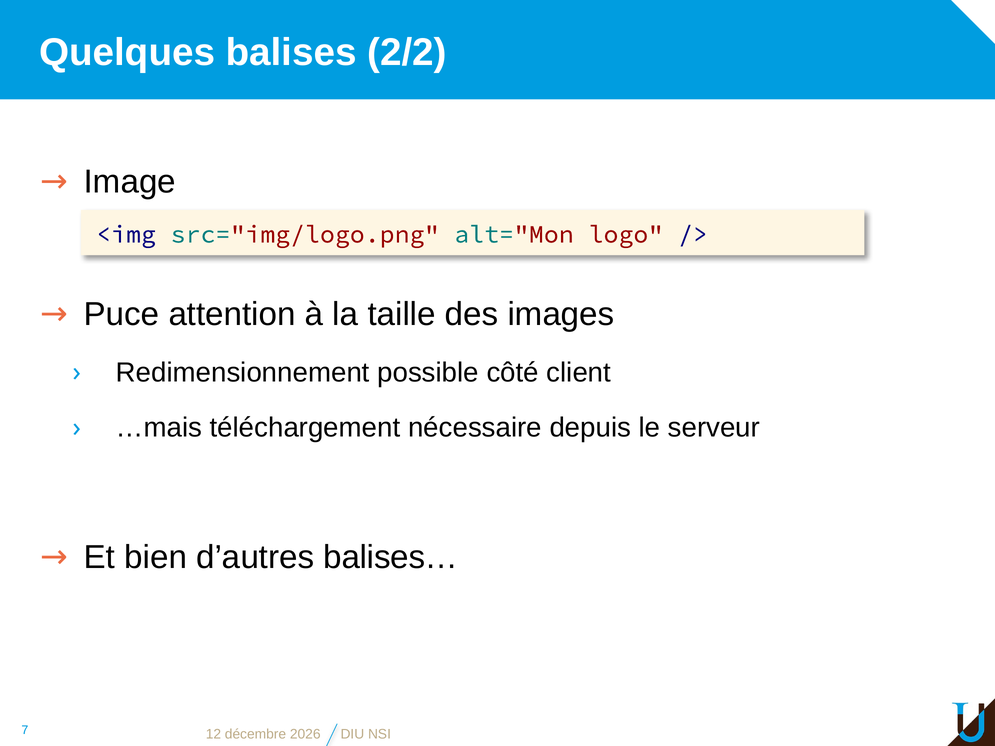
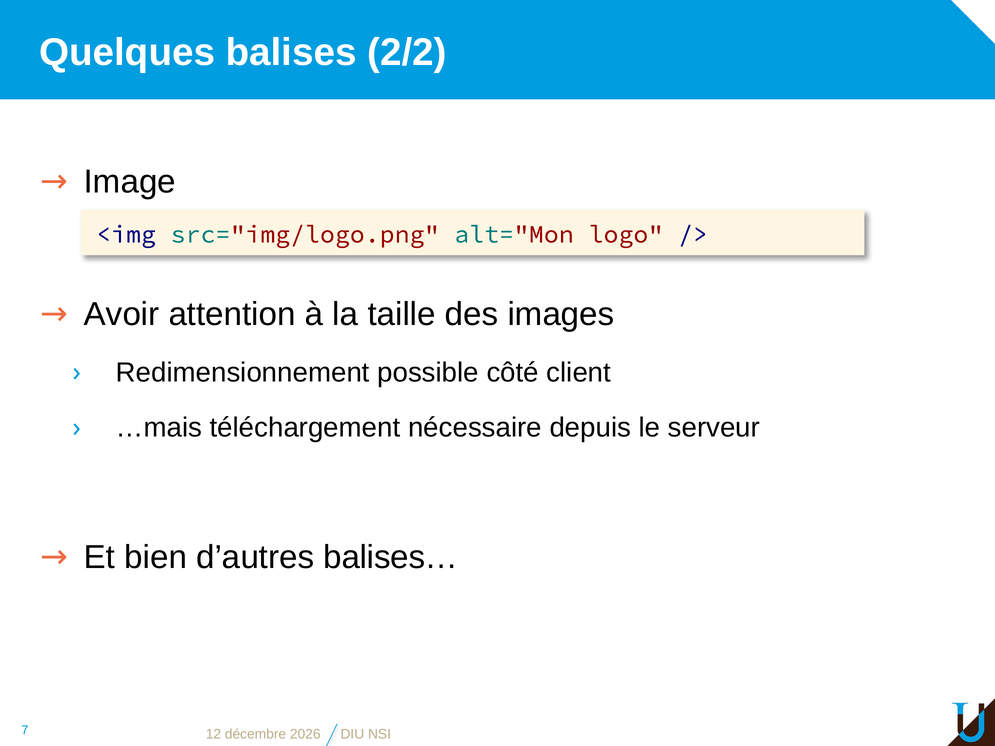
Puce: Puce -> Avoir (122, 314)
